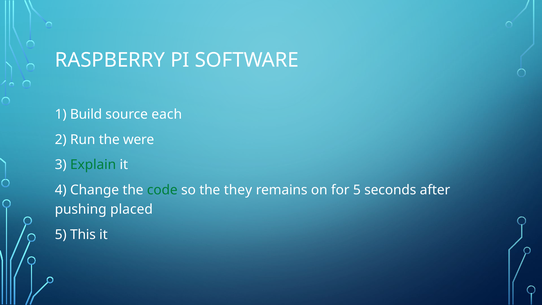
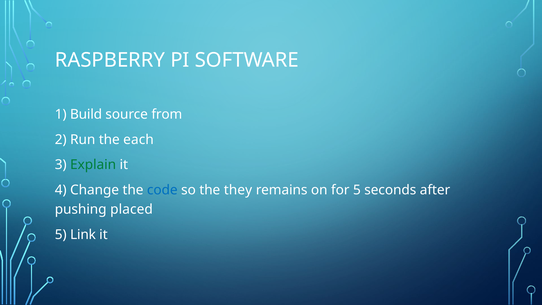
each: each -> from (167, 114)
were: were -> each (139, 140)
code colour: green -> blue (162, 190)
This: This -> Link (83, 235)
